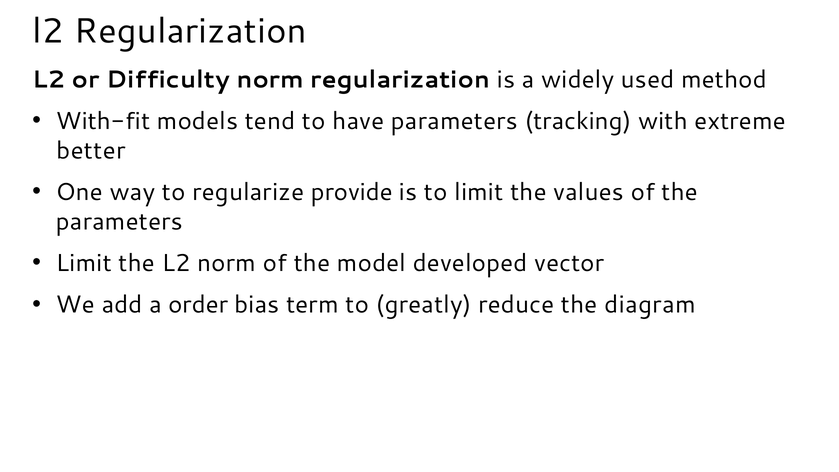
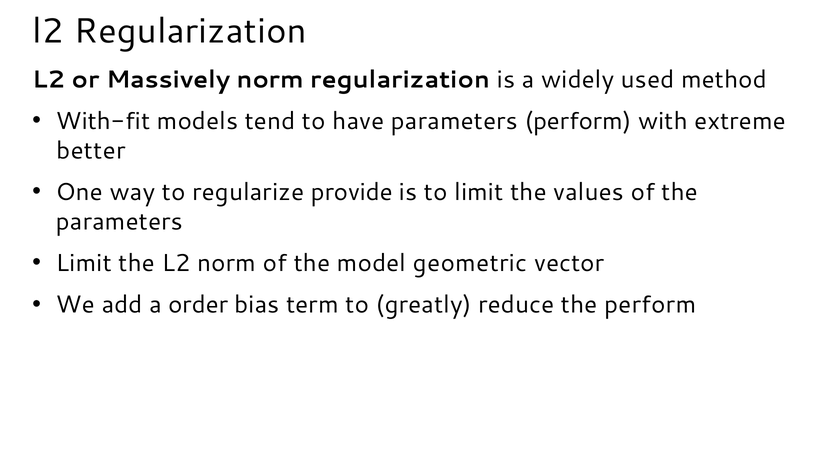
Difficulty: Difficulty -> Massively (168, 80)
parameters tracking: tracking -> perform (578, 121)
developed: developed -> geometric (470, 263)
the diagram: diagram -> perform (650, 305)
